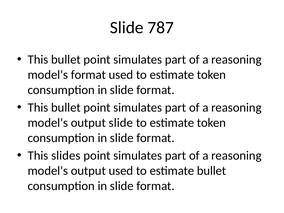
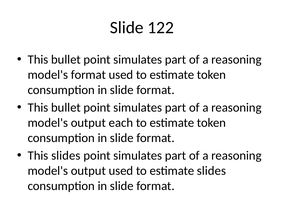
787: 787 -> 122 (161, 27)
output slide: slide -> each (121, 123)
estimate bullet: bullet -> slides (211, 171)
